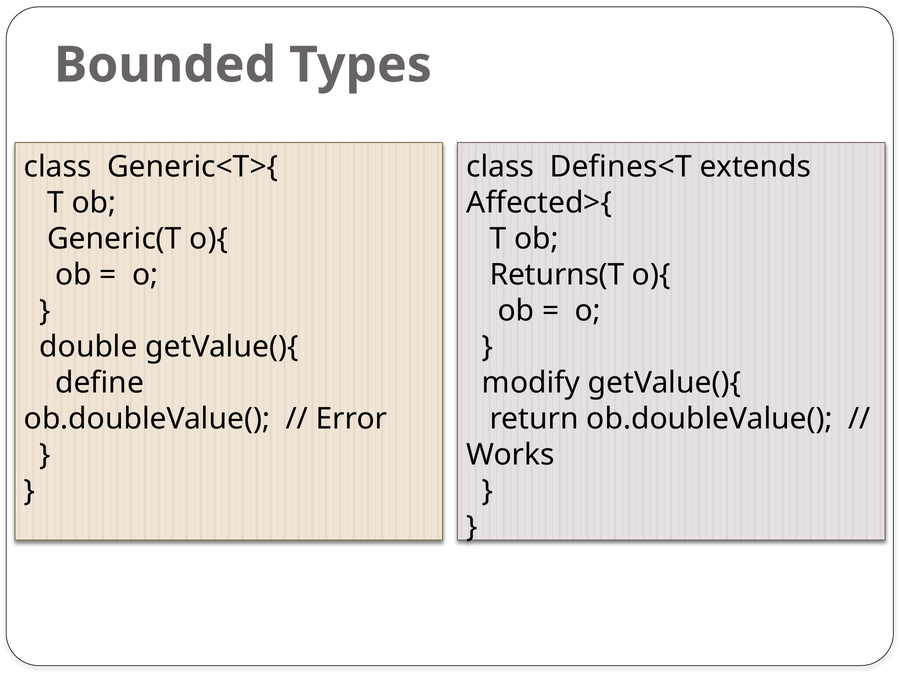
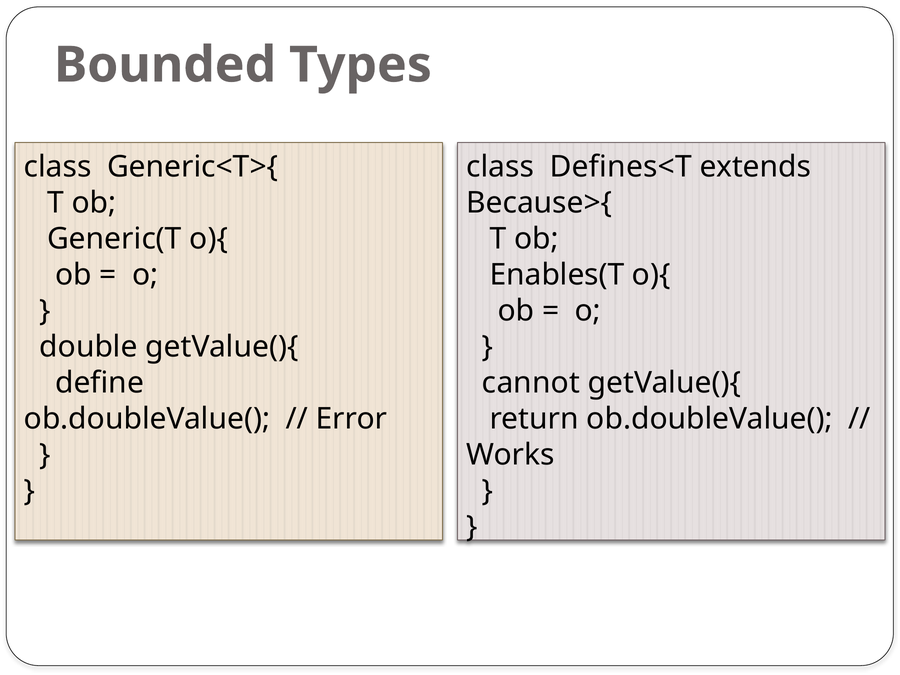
Affected>{: Affected>{ -> Because>{ (539, 203)
Returns(T: Returns(T -> Enables(T (557, 275)
modify: modify -> cannot (531, 383)
